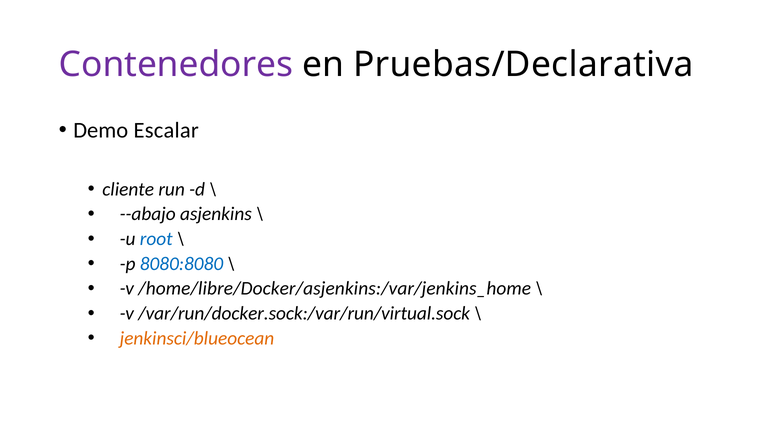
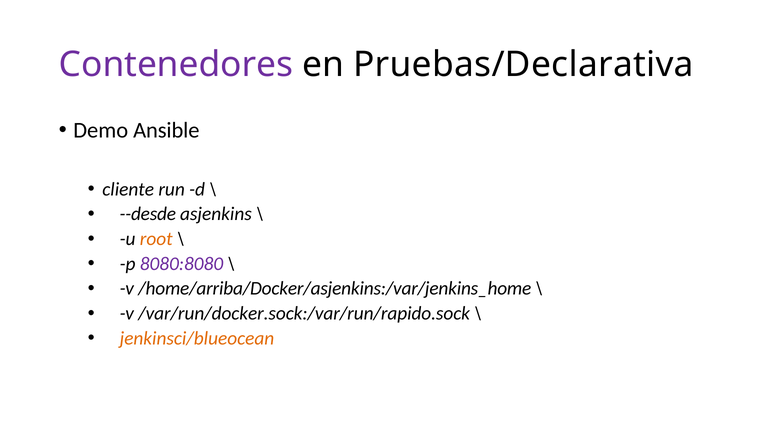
Escalar: Escalar -> Ansible (166, 130)
--abajo: --abajo -> --desde (148, 214)
root colour: blue -> orange (156, 239)
8080:8080 colour: blue -> purple (181, 264)
/home/libre/Docker/asjenkins:/var/jenkins_home: /home/libre/Docker/asjenkins:/var/jenkins_home -> /home/arriba/Docker/asjenkins:/var/jenkins_home (335, 289)
/var/run/docker.sock:/var/run/virtual.sock: /var/run/docker.sock:/var/run/virtual.sock -> /var/run/docker.sock:/var/run/rapido.sock (304, 314)
